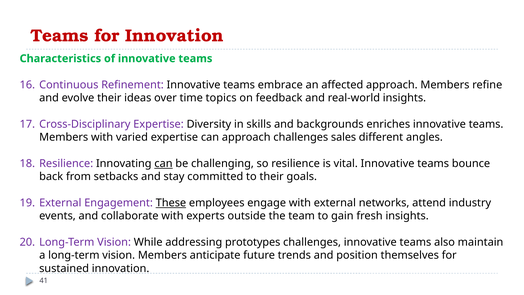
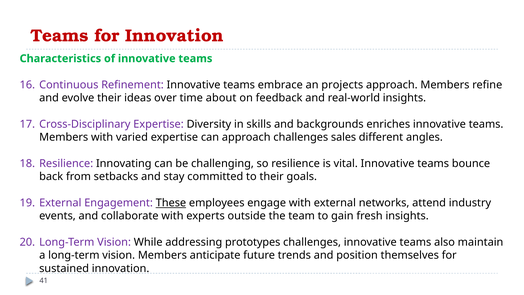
affected: affected -> projects (342, 85)
topics: topics -> about (221, 98)
can underline: present -> none (163, 163)
